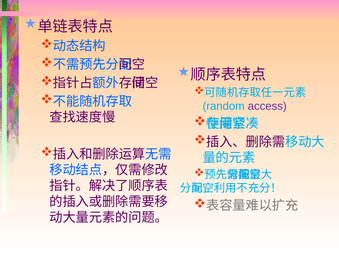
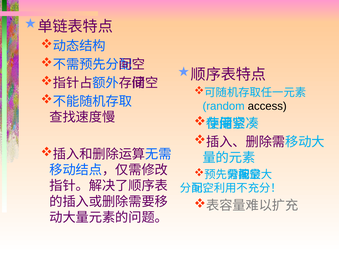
access colour: purple -> black (267, 106)
